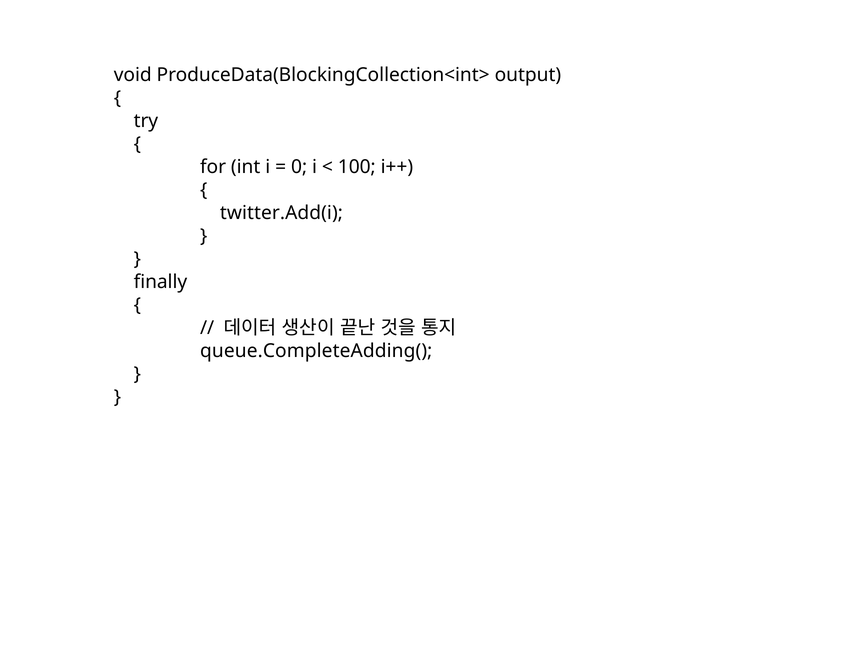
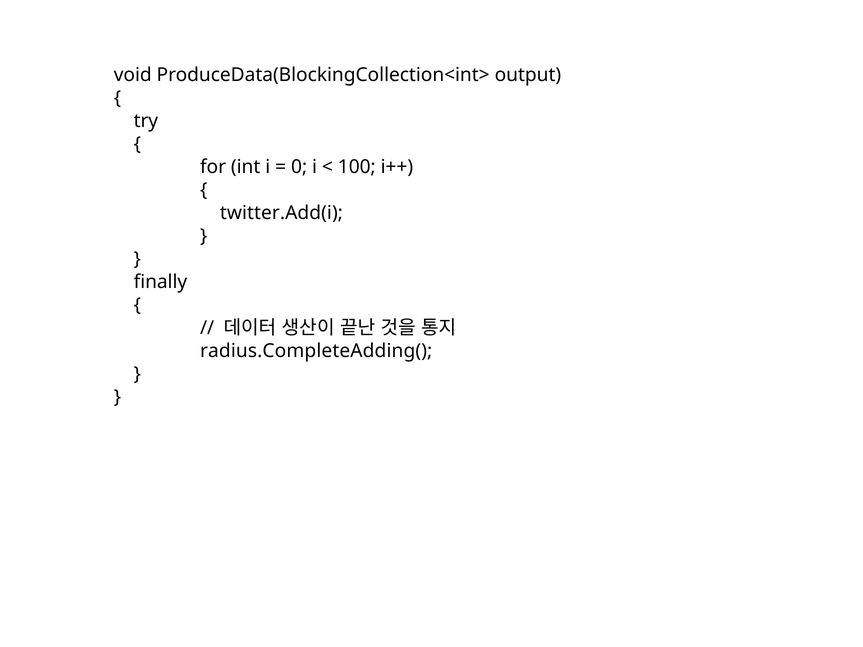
queue.CompleteAdding(: queue.CompleteAdding( -> radius.CompleteAdding( (316, 351)
